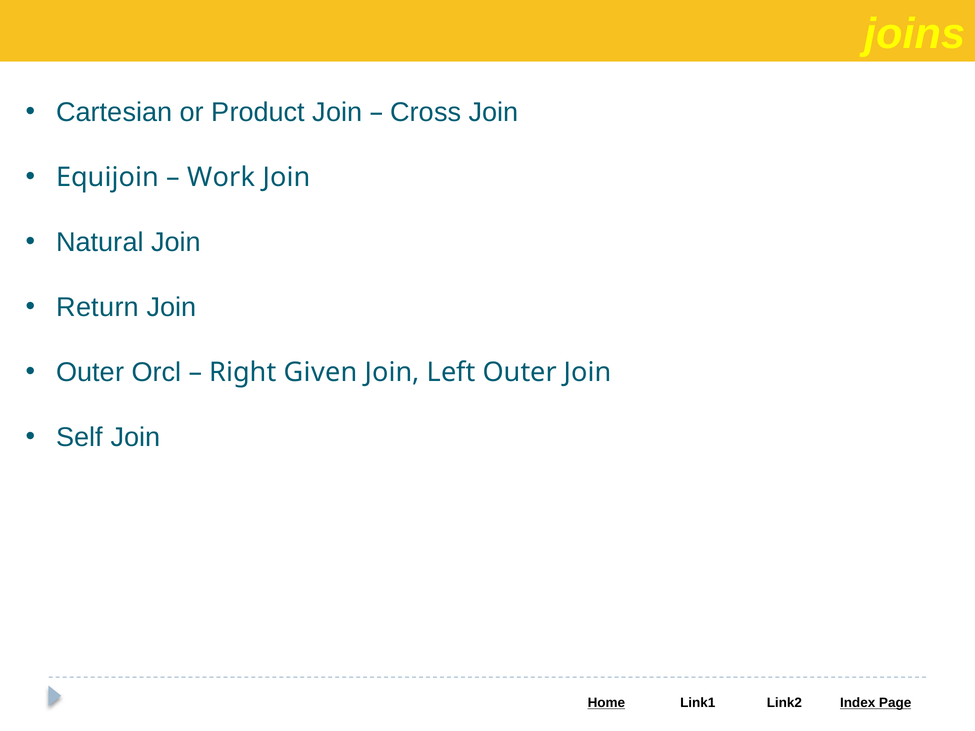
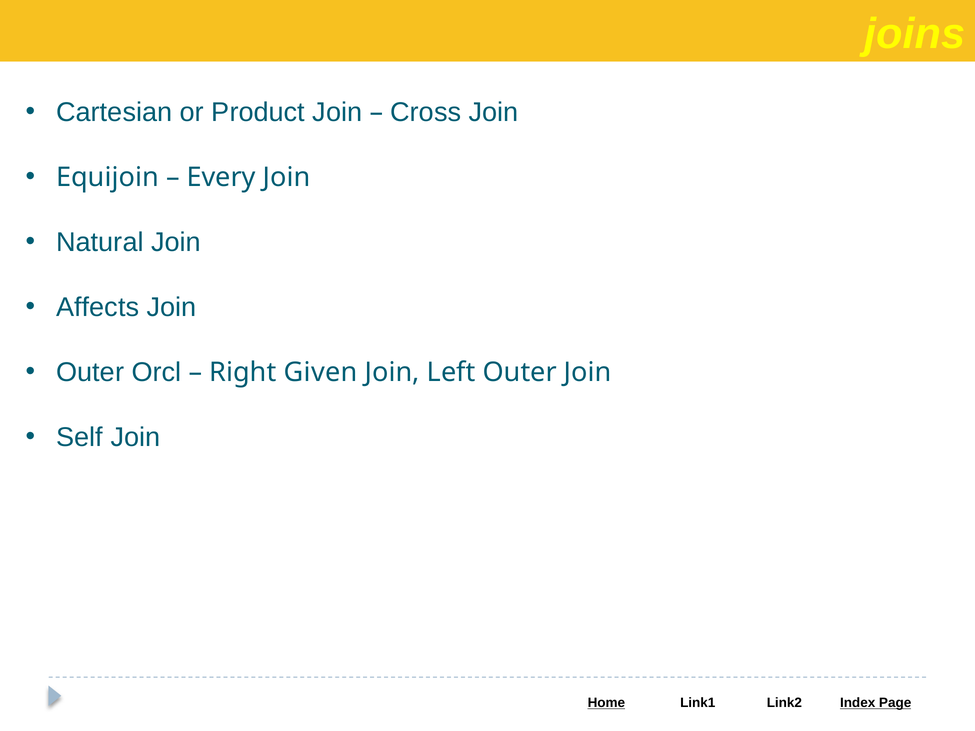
Work: Work -> Every (221, 177)
Return: Return -> Affects (98, 307)
